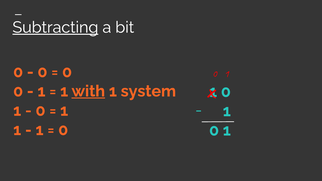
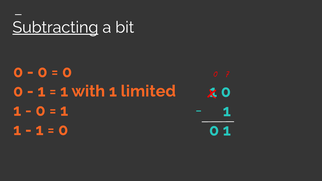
1: 1 -> 7 (227, 74)
with underline: present -> none (88, 91)
system: system -> limited (148, 91)
